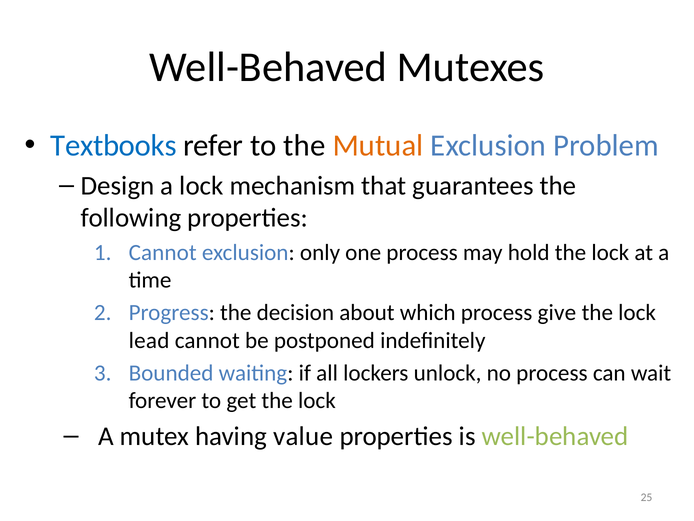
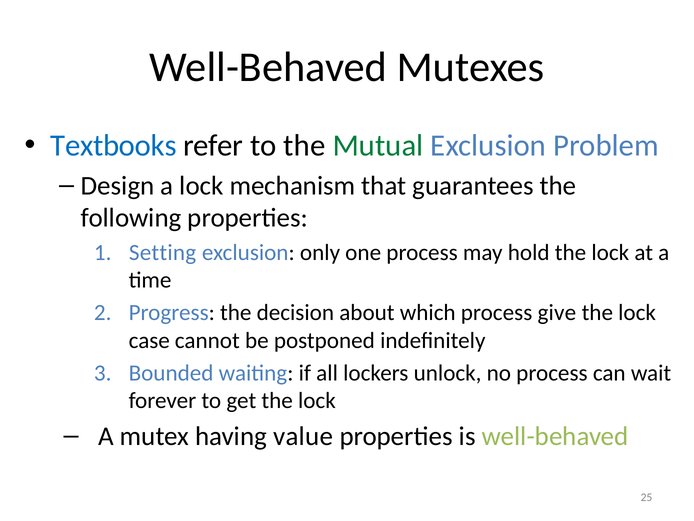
Mutual colour: orange -> green (378, 146)
Cannot: Cannot -> Setting (163, 252)
lead: lead -> case (149, 340)
